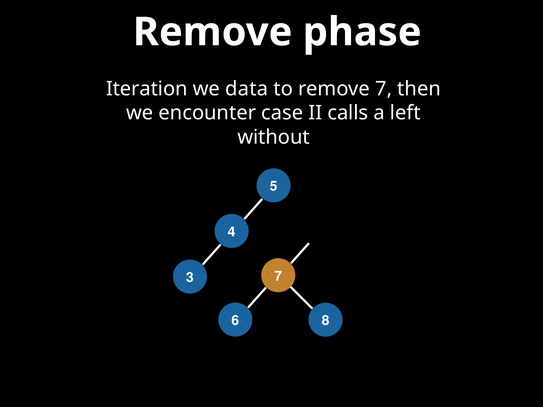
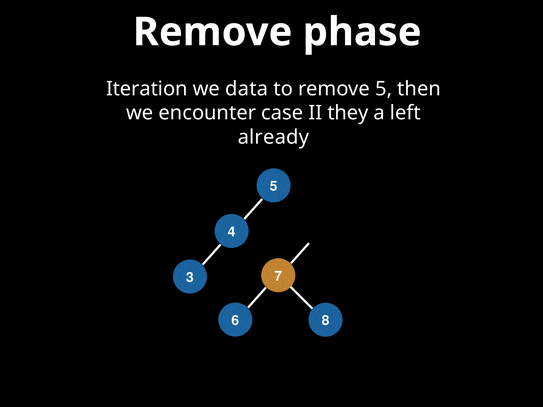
remove 7: 7 -> 5 (384, 89)
calls: calls -> they (348, 113)
without: without -> already (273, 137)
